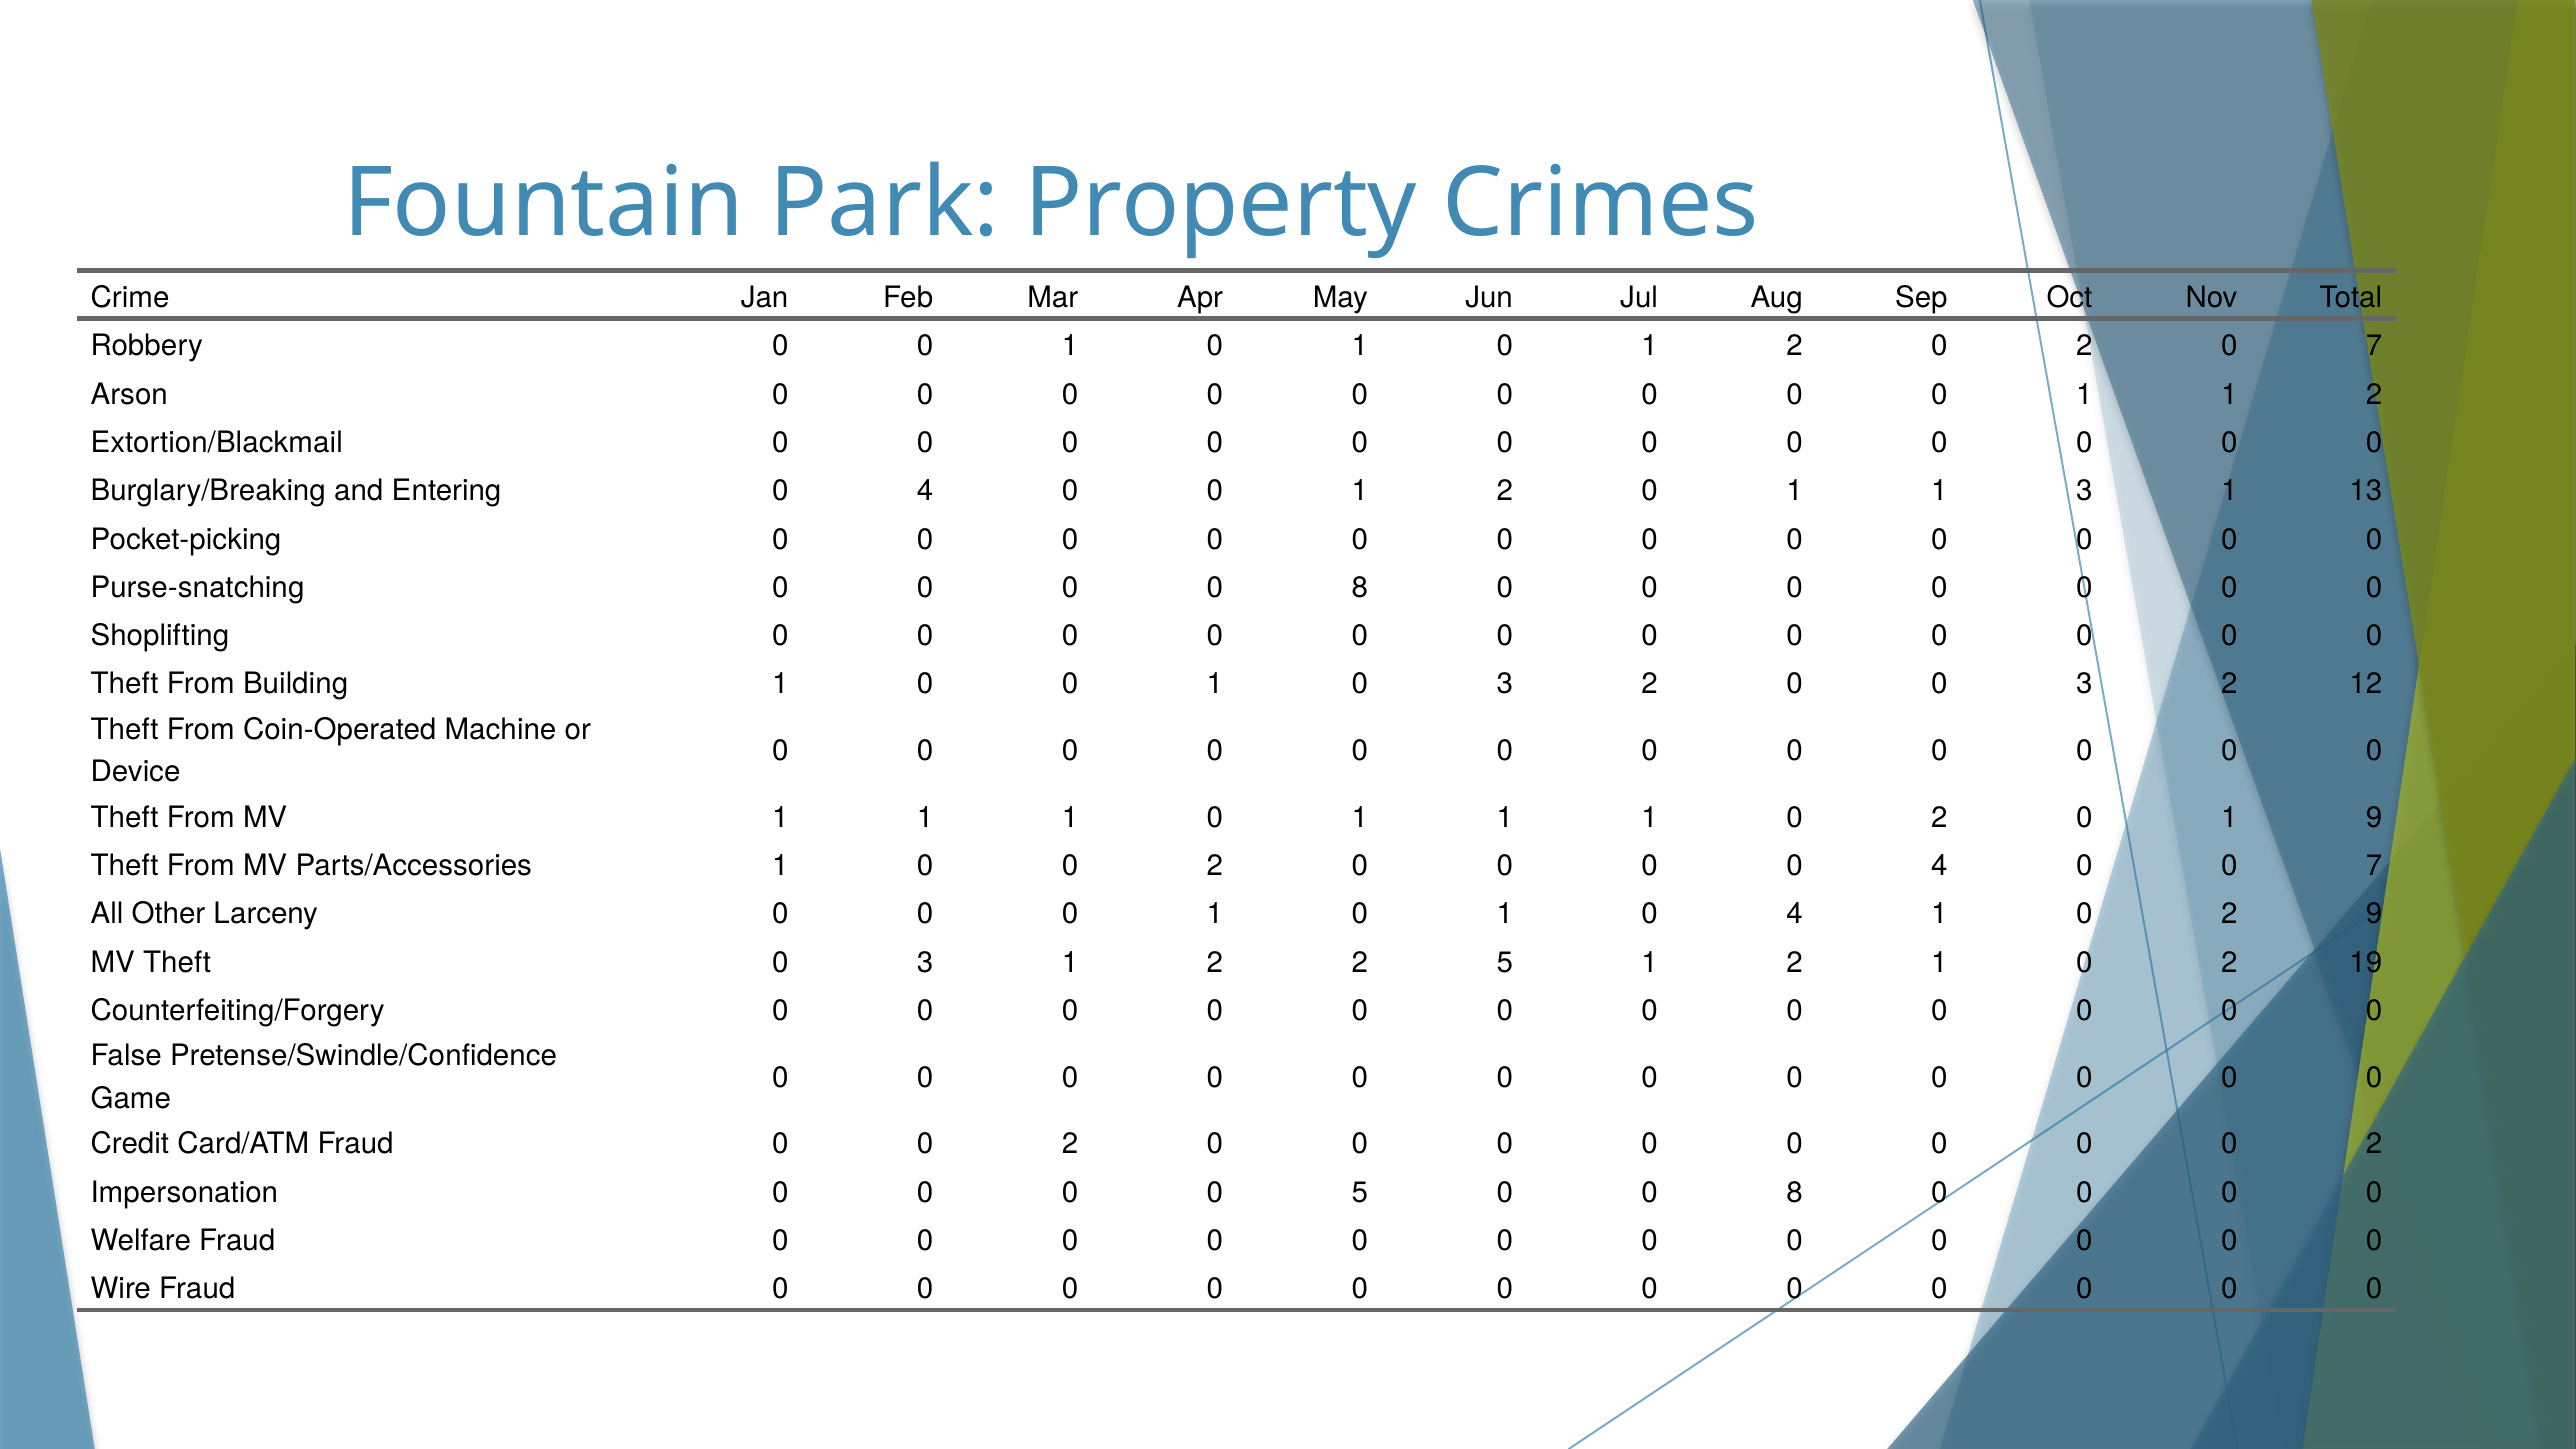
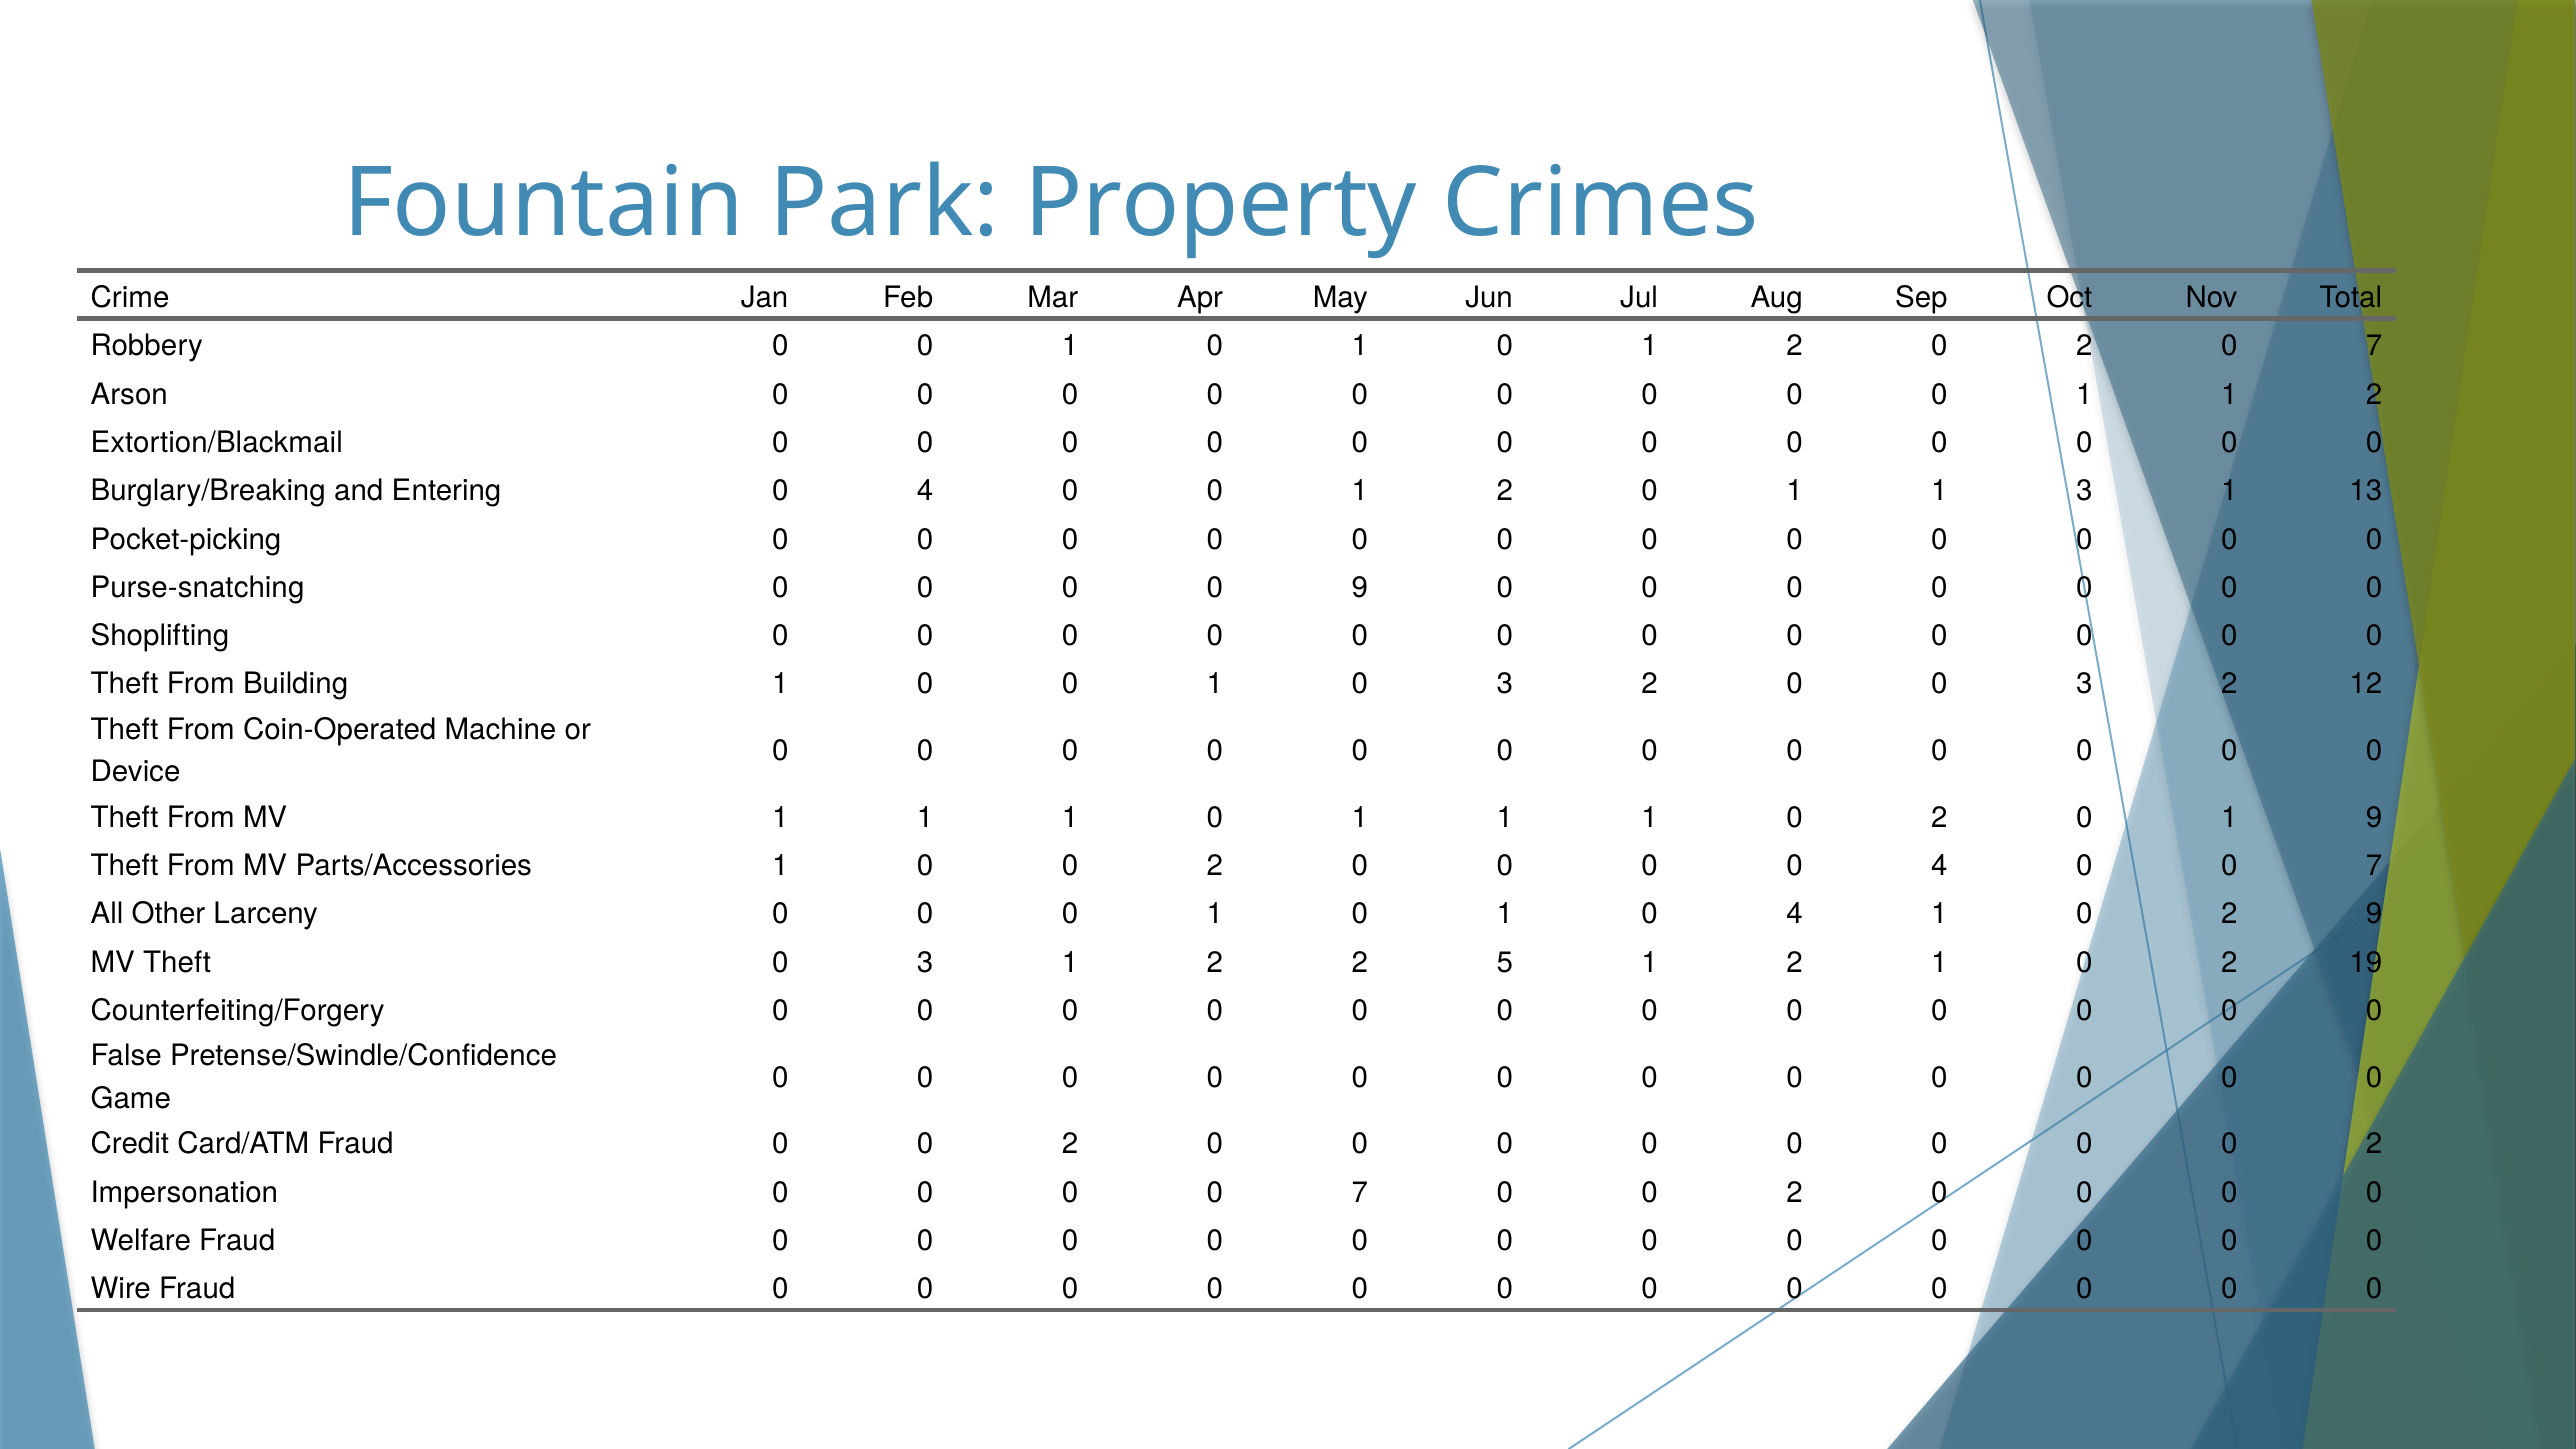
0 0 0 8: 8 -> 9 (1360, 588)
0 0 0 5: 5 -> 7 (1360, 1193)
8: 8 -> 2 (1795, 1193)
